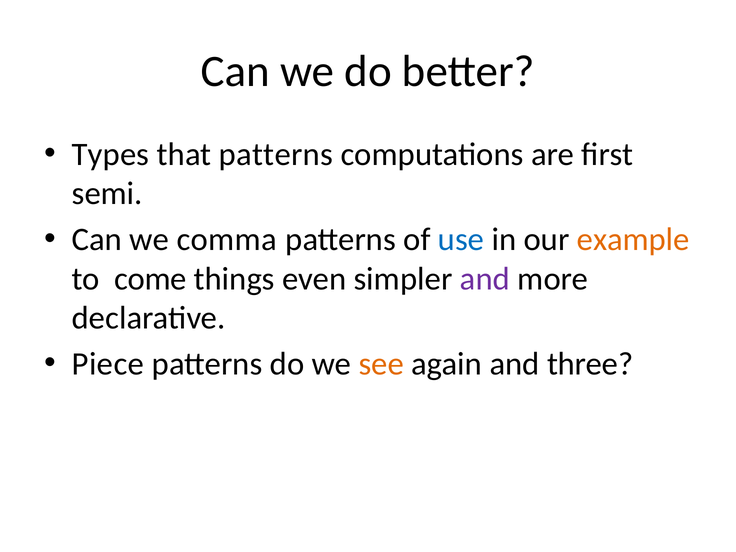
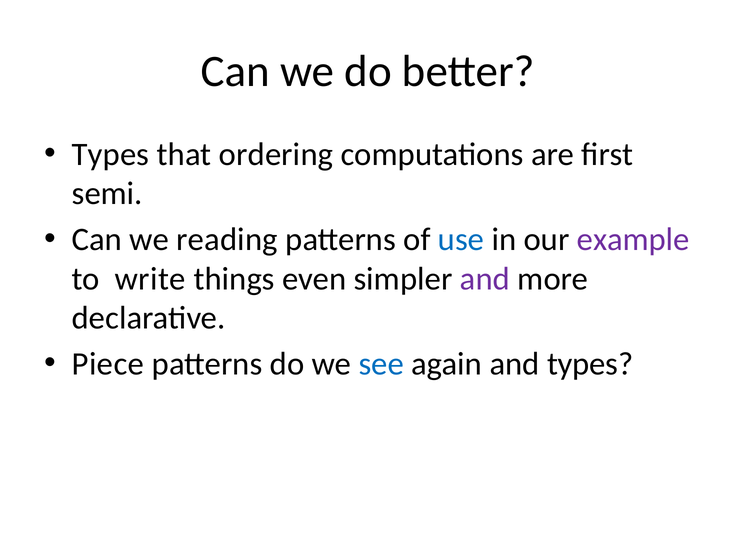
that patterns: patterns -> ordering (276, 154)
comma: comma -> reading (227, 239)
example colour: orange -> purple (633, 239)
come: come -> write (150, 279)
see colour: orange -> blue (381, 364)
and three: three -> types (590, 364)
